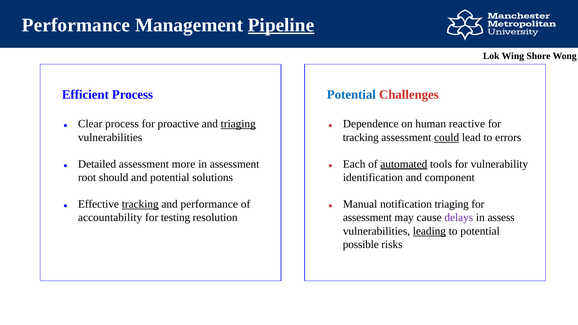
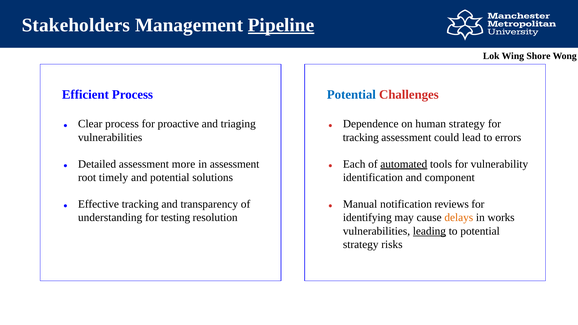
Performance: Performance -> Stakeholders (76, 25)
triaging underline: present -> none (238, 124)
human reactive: reactive -> strategy (467, 124)
could underline: present -> none (447, 137)
should: should -> timely (114, 178)
tracking underline: present -> none (140, 204)
and performance: performance -> transparency (209, 204)
notification triaging: triaging -> reviews (452, 204)
accountability: accountability -> understanding (110, 218)
assessment: assessment -> identifying (367, 218)
delays colour: purple -> orange (459, 218)
assess: assess -> works (501, 218)
possible: possible -> strategy (361, 245)
